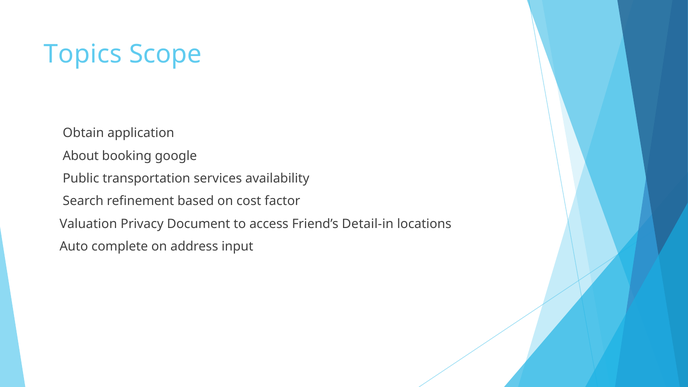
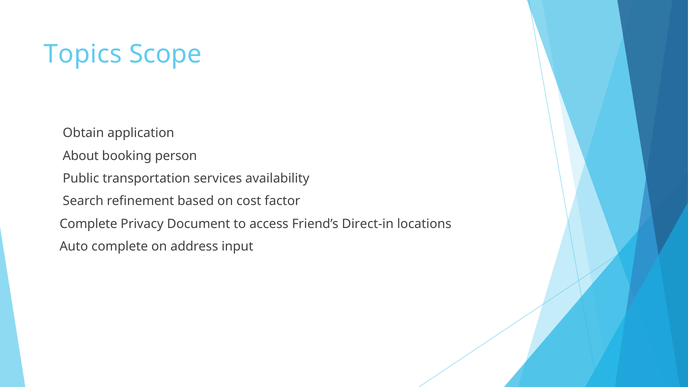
google: google -> person (176, 156)
Valuation: Valuation -> Complete (88, 224)
Detail-in: Detail-in -> Direct-in (368, 224)
